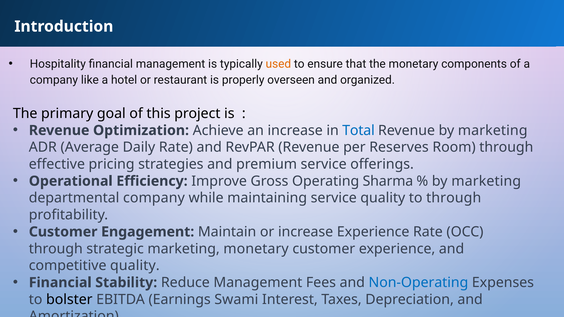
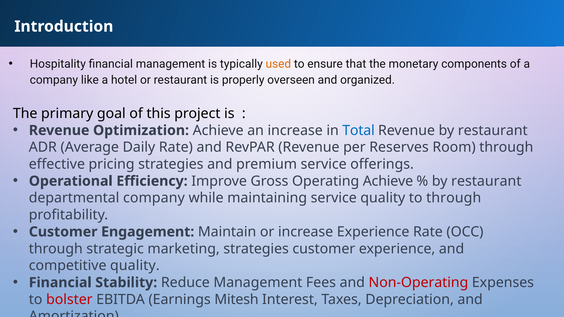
Revenue by marketing: marketing -> restaurant (493, 130)
Operating Sharma: Sharma -> Achieve (388, 181)
marketing: marketing -> restaurant (486, 181)
marketing monetary: monetary -> strategies (256, 249)
Non-Operating colour: blue -> red (418, 283)
bolster colour: black -> red (69, 300)
Swami: Swami -> Mitesh (237, 300)
